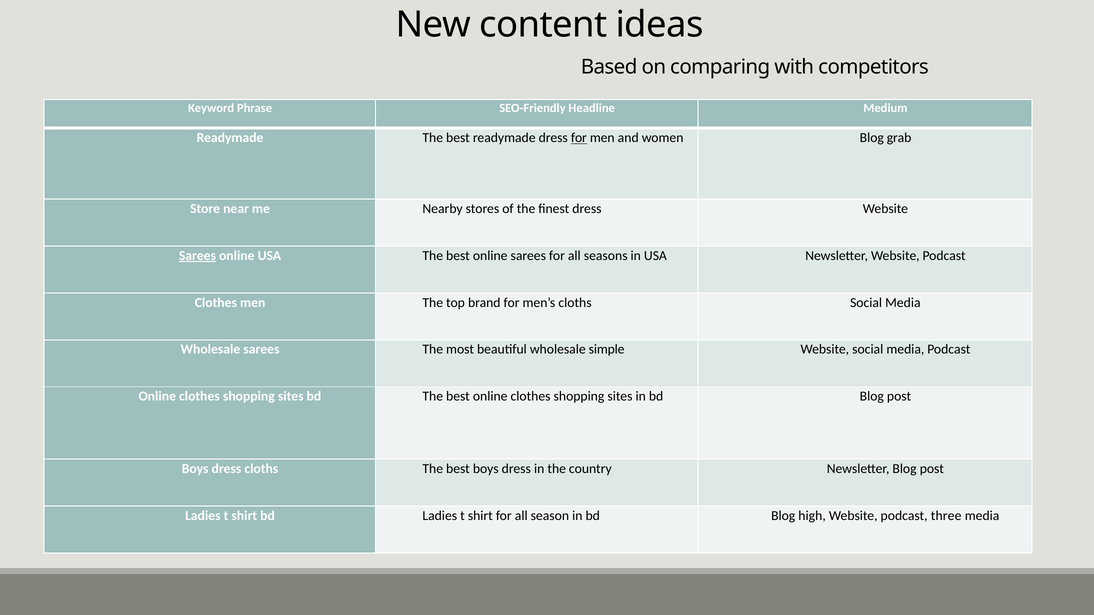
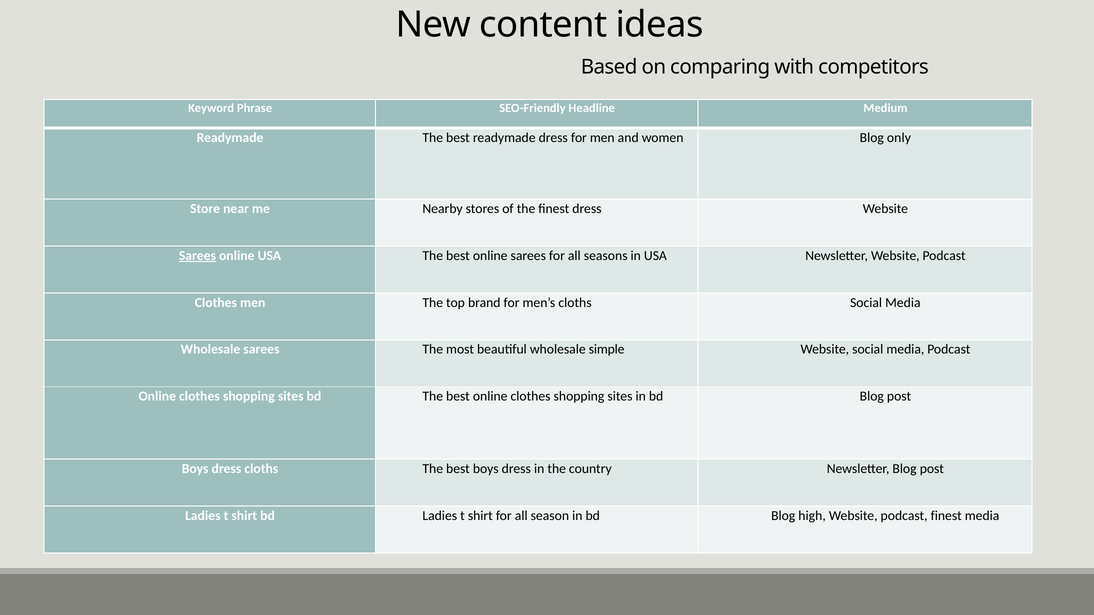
for underline: present -> none (579, 138)
grab: grab -> only (899, 138)
podcast three: three -> finest (946, 516)
